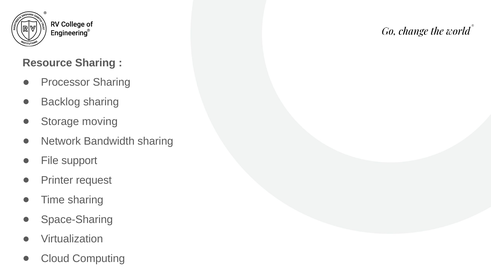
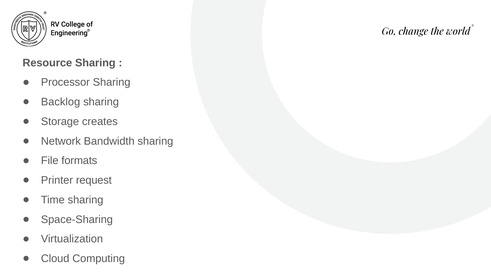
moving: moving -> creates (100, 122)
support: support -> formats (79, 161)
